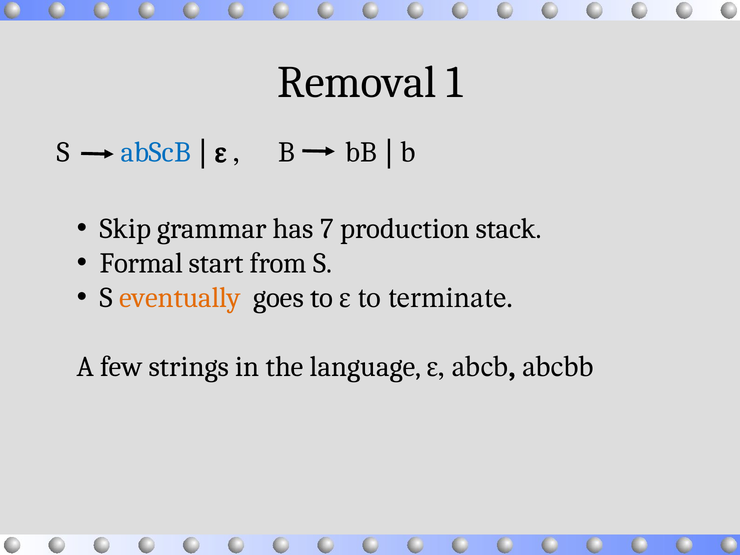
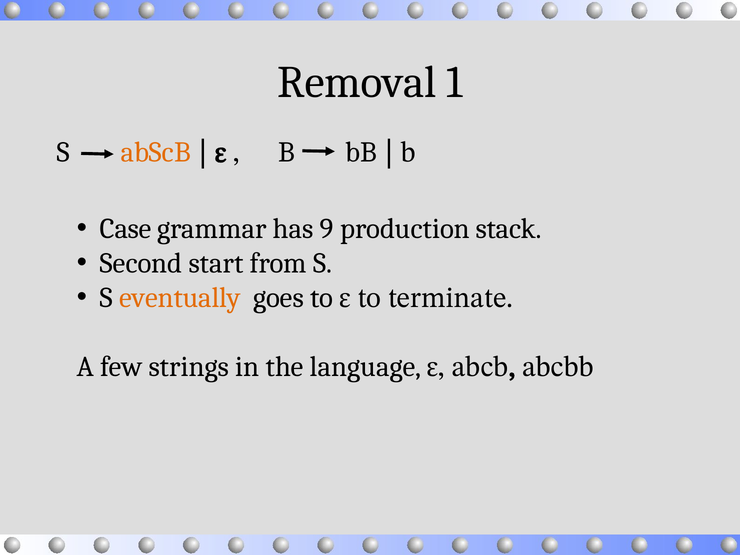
abScB colour: blue -> orange (156, 152)
Skip: Skip -> Case (126, 229)
7: 7 -> 9 (327, 229)
Formal: Formal -> Second (141, 263)
